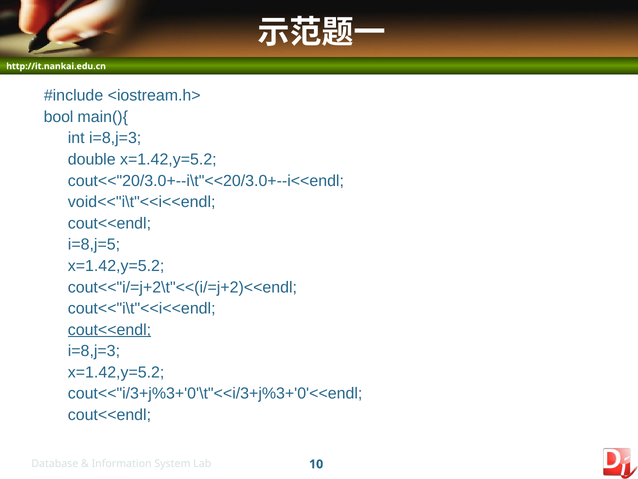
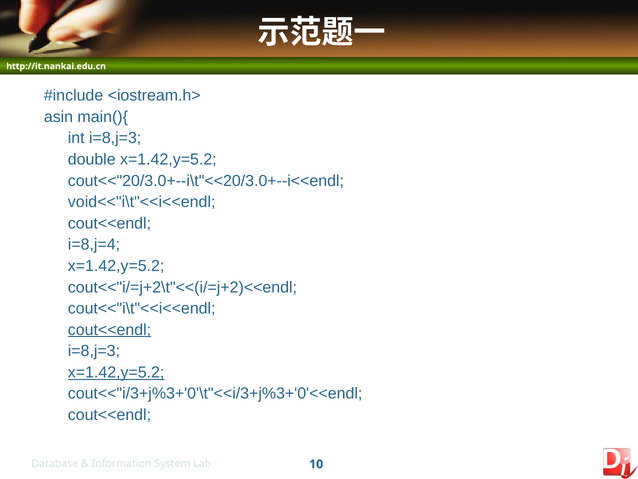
bool: bool -> asin (59, 117)
i=8,j=5: i=8,j=5 -> i=8,j=4 (94, 244)
x=1.42,y=5.2 underline: none -> present (116, 372)
